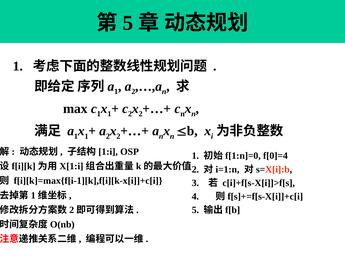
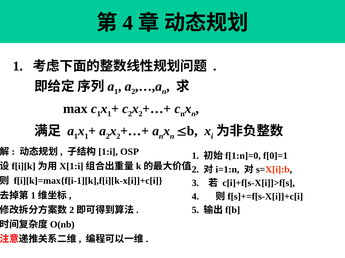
5: 5 -> 4 (128, 23)
f[0]=4: f[0]=4 -> f[0]=1 (275, 156)
